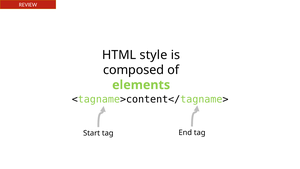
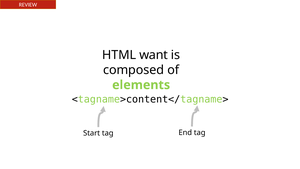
style: style -> want (154, 55)
